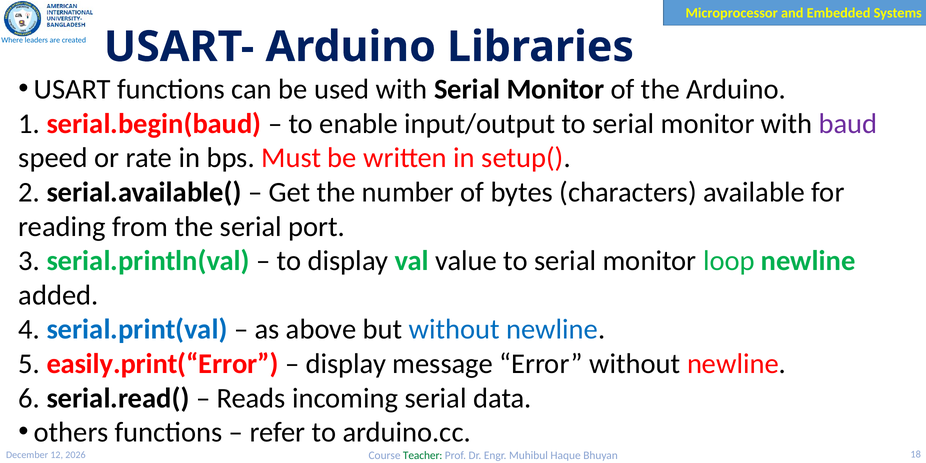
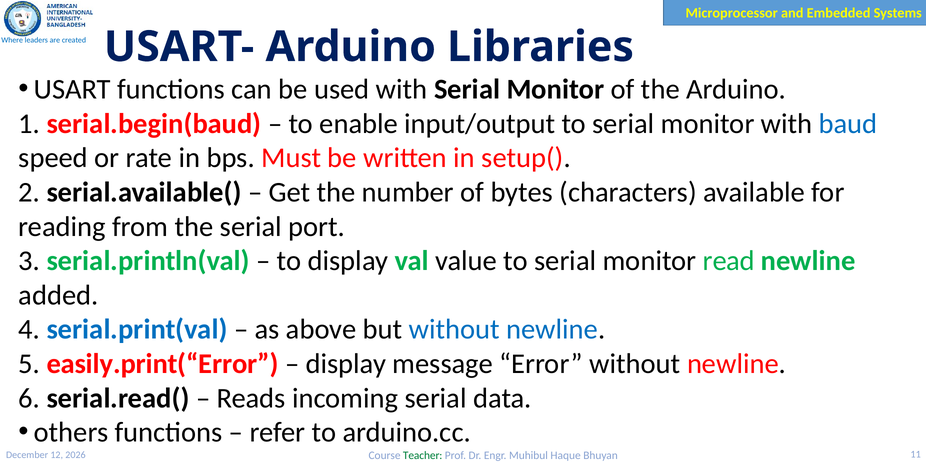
baud colour: purple -> blue (848, 124)
loop: loop -> read (729, 261)
18: 18 -> 11 (916, 454)
